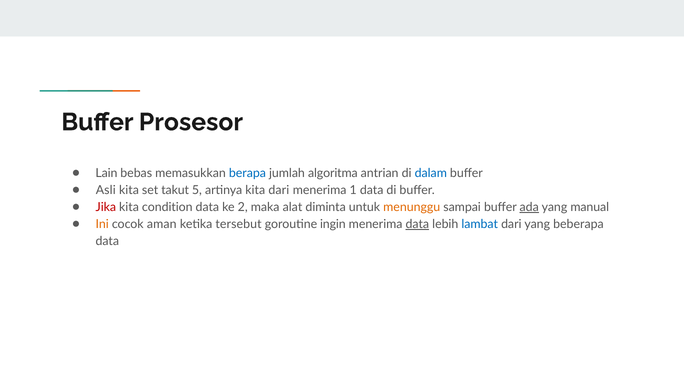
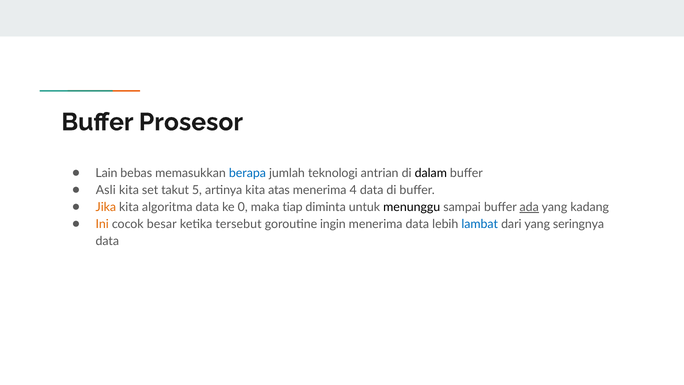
algoritma: algoritma -> teknologi (333, 173)
dalam colour: blue -> black (431, 173)
kita dari: dari -> atas (279, 190)
1: 1 -> 4 (353, 190)
Jika colour: red -> orange (106, 207)
condition: condition -> algoritma (167, 207)
2: 2 -> 0 (243, 207)
alat: alat -> tiap (293, 207)
menunggu colour: orange -> black (412, 207)
manual: manual -> kadang (590, 207)
aman: aman -> besar (162, 224)
data underline: present -> none (417, 224)
beberapa: beberapa -> seringnya (578, 224)
